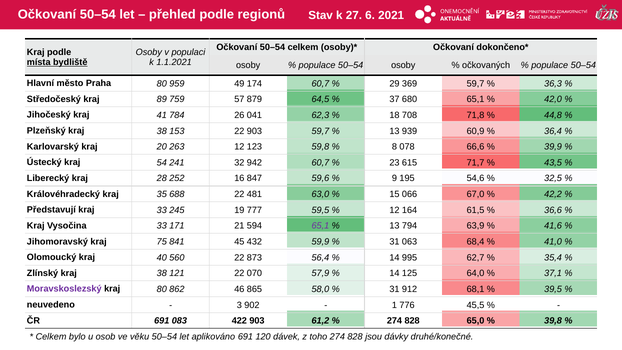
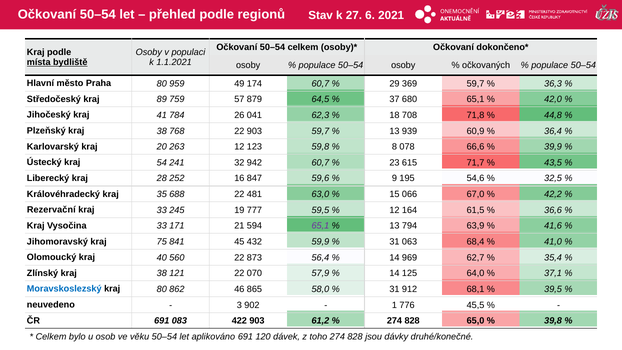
153: 153 -> 768 (177, 131)
Představují: Představují -> Rezervační (51, 210)
995: 995 -> 969 (410, 257)
Moravskoslezský colour: purple -> blue (64, 289)
